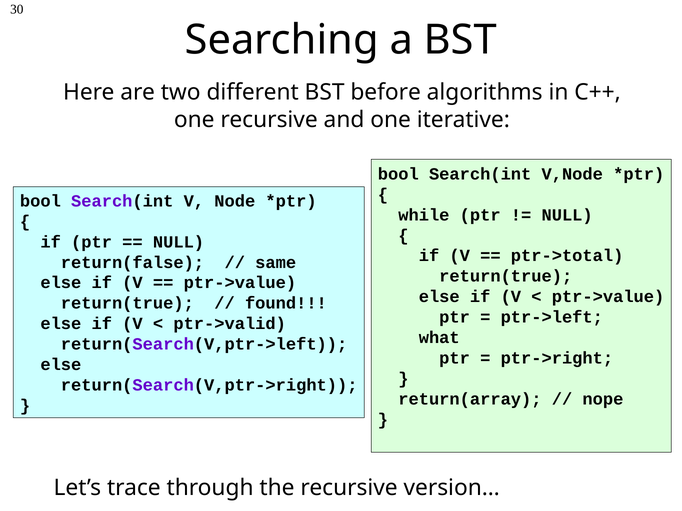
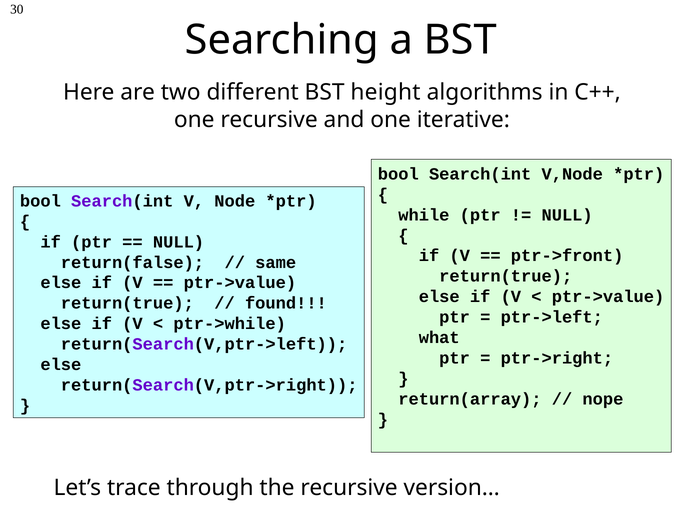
before: before -> height (386, 92)
ptr->total: ptr->total -> ptr->front (567, 256)
ptr->valid: ptr->valid -> ptr->while (230, 324)
